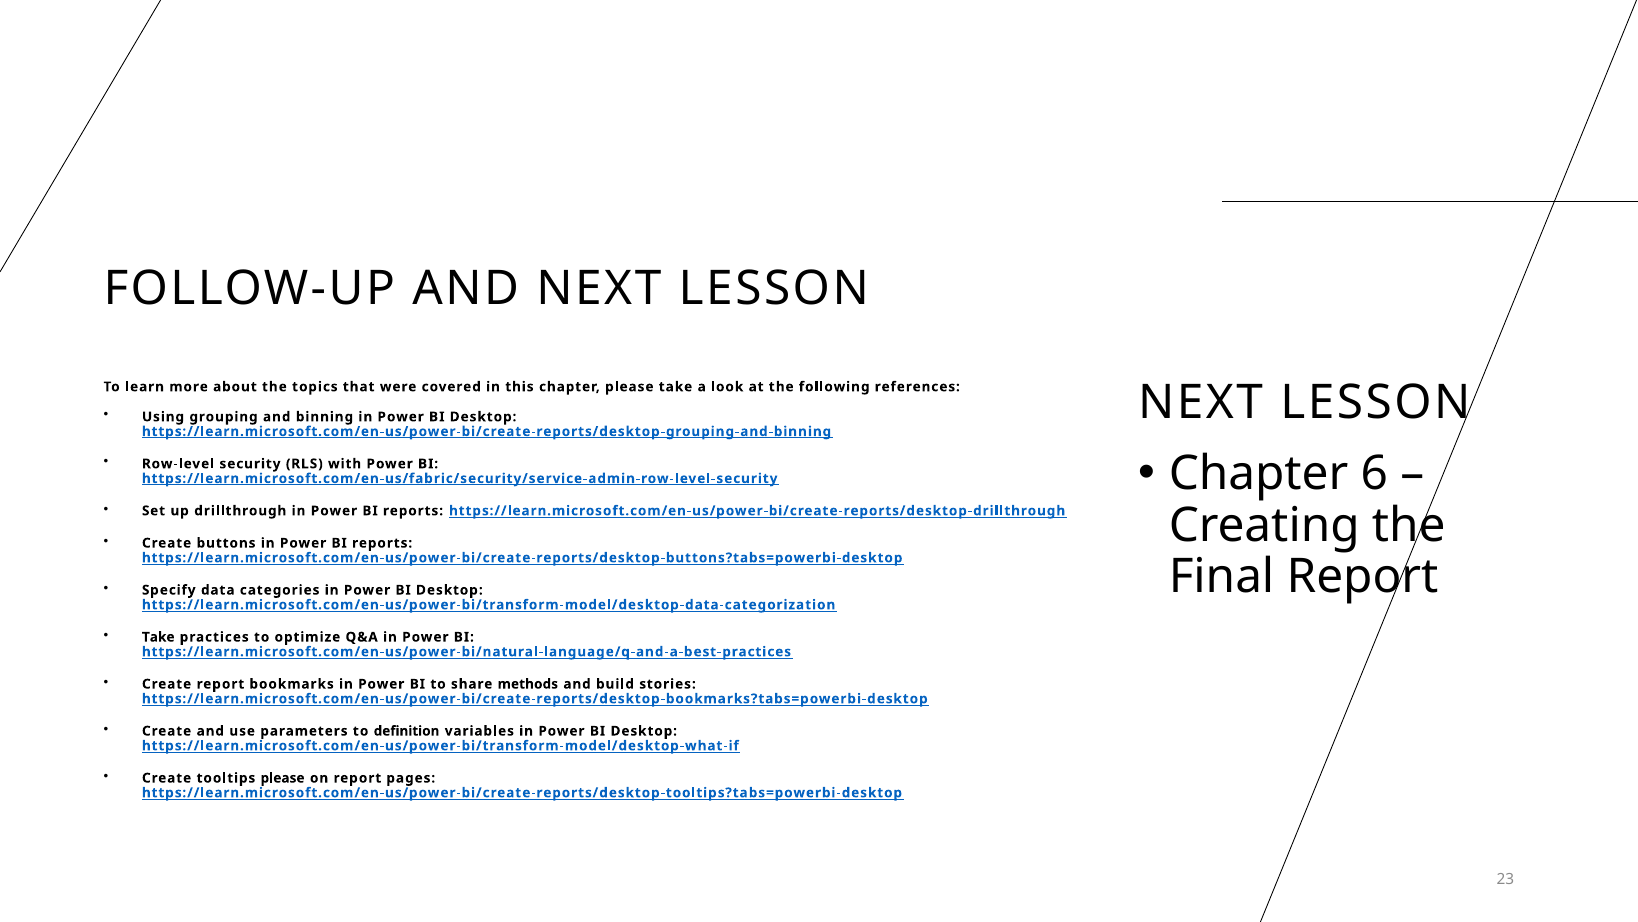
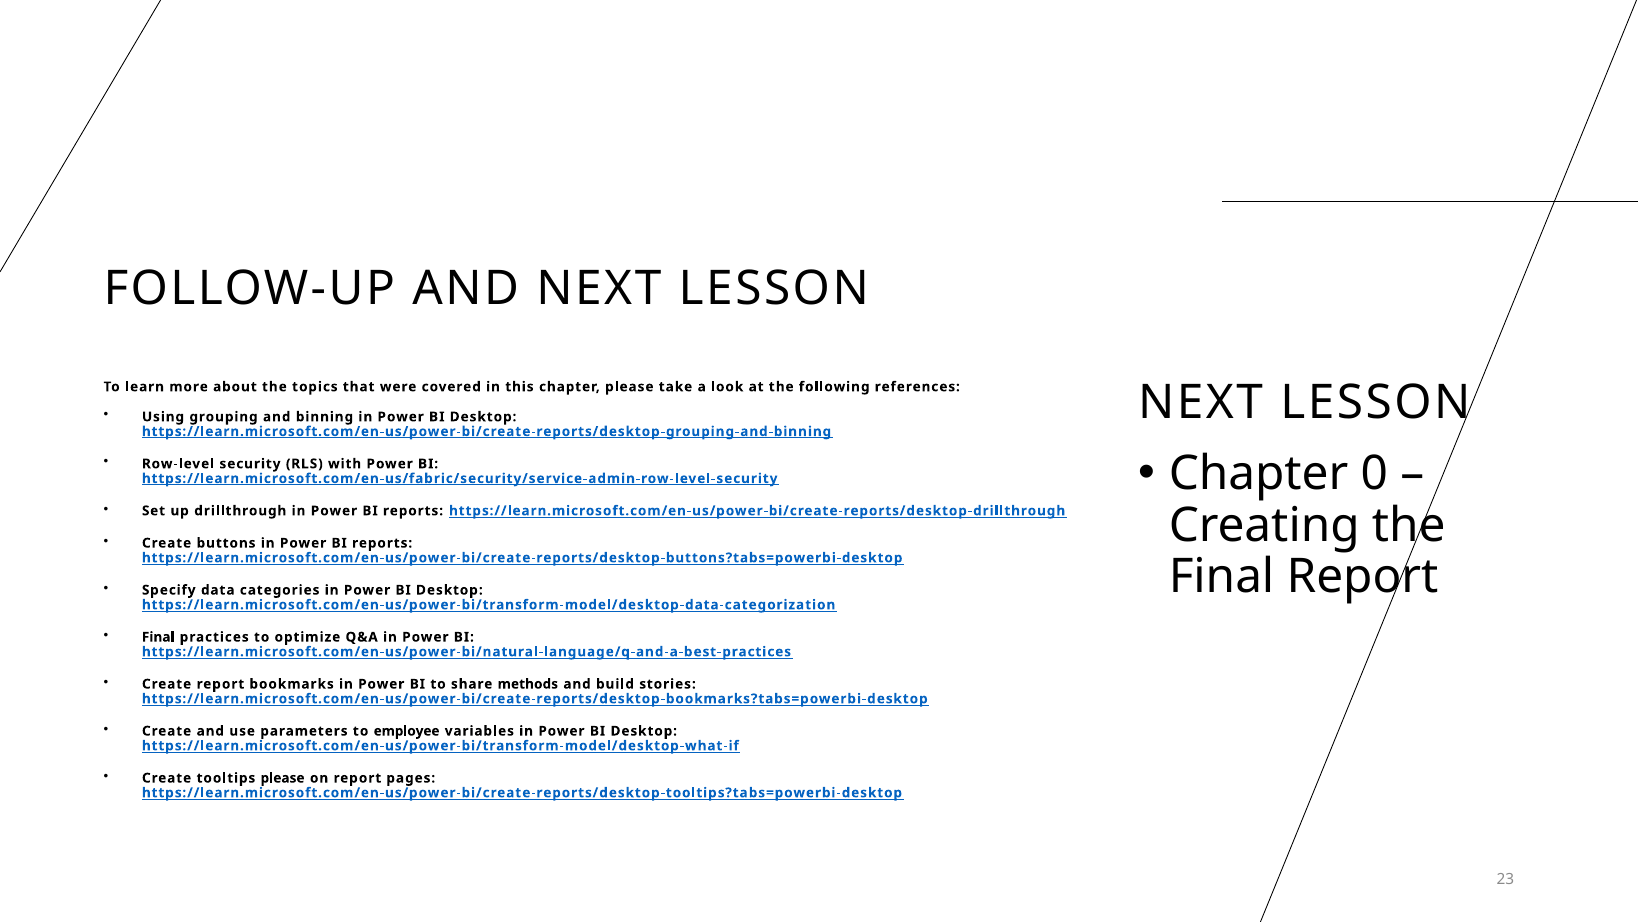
6: 6 -> 0 (1374, 474)
Take: Take -> Final (158, 637)
definition: definition -> employee (407, 731)
